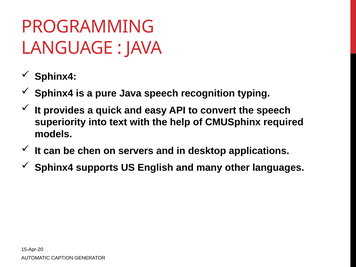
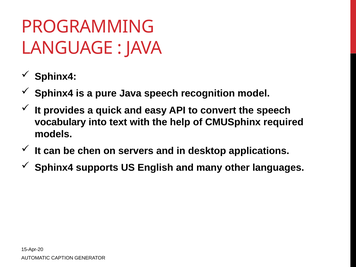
typing: typing -> model (254, 93)
superiority: superiority -> vocabulary (60, 122)
